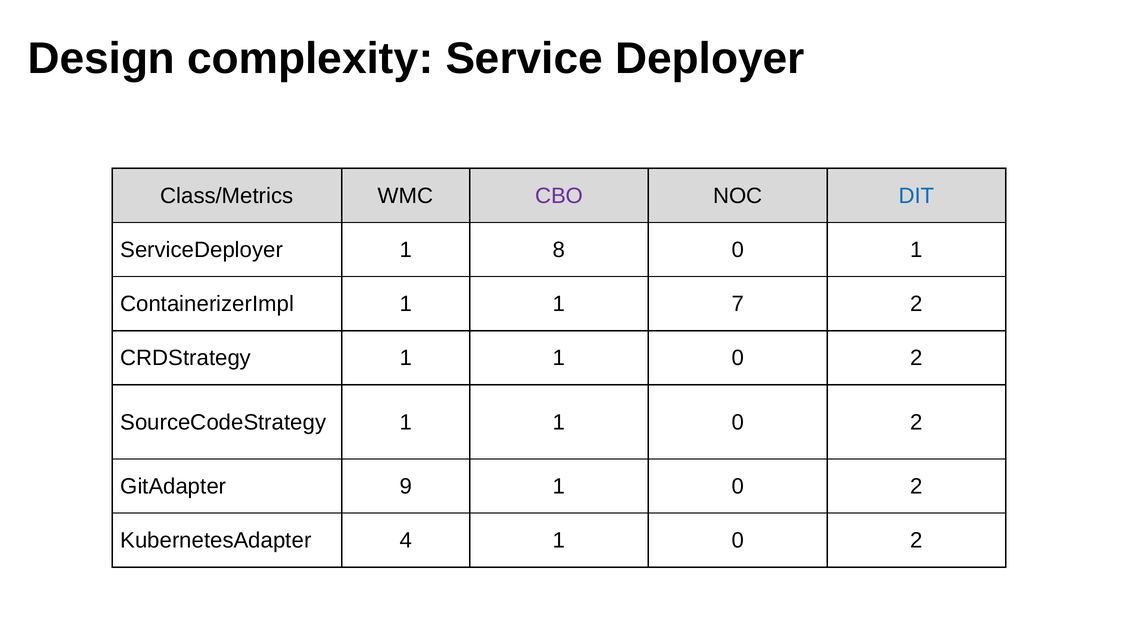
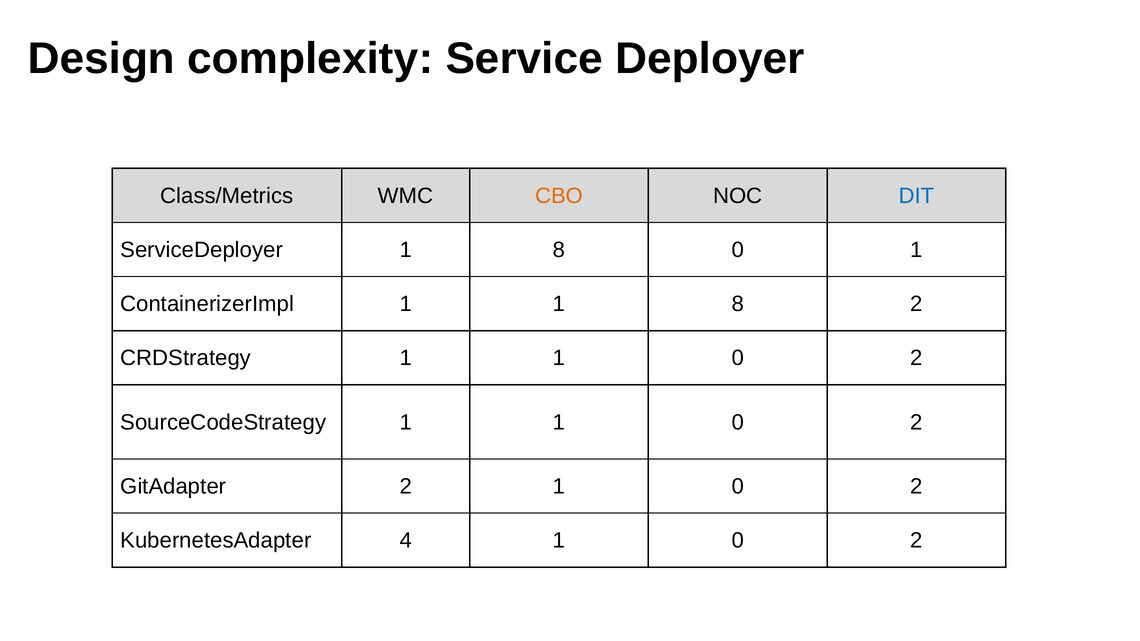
CBO colour: purple -> orange (559, 196)
1 1 7: 7 -> 8 (738, 304)
GitAdapter 9: 9 -> 2 (406, 487)
